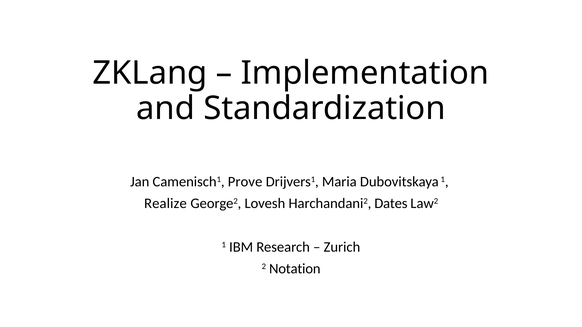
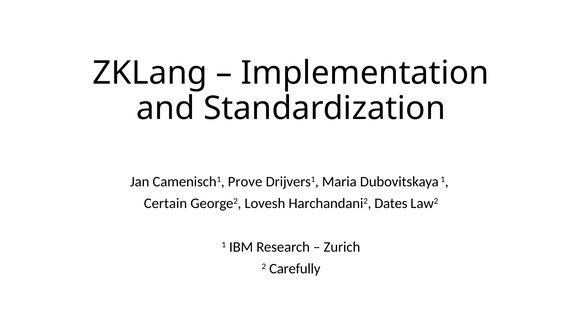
Realize: Realize -> Certain (165, 204)
Notation: Notation -> Carefully (295, 269)
